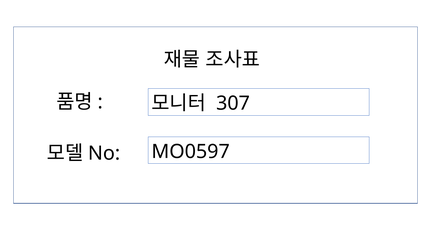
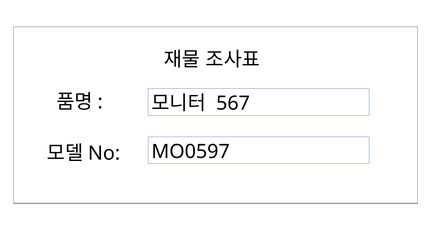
307: 307 -> 567 (233, 103)
